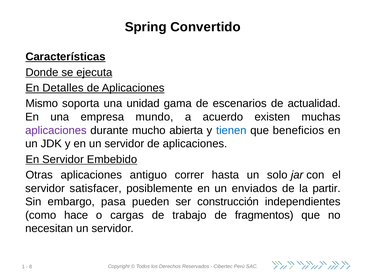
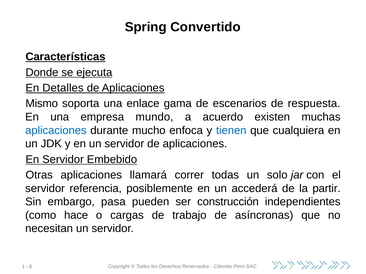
unidad: unidad -> enlace (143, 104)
actualidad: actualidad -> respuesta (314, 104)
aplicaciones colour: purple -> blue (56, 131)
abierta: abierta -> enfoca (186, 131)
beneficios: beneficios -> cualquiera (298, 131)
antiguo: antiguo -> llamará (148, 175)
hasta: hasta -> todas (225, 175)
satisfacer: satisfacer -> referencia (96, 189)
enviados: enviados -> accederá (255, 189)
fragmentos: fragmentos -> asíncronas (264, 216)
